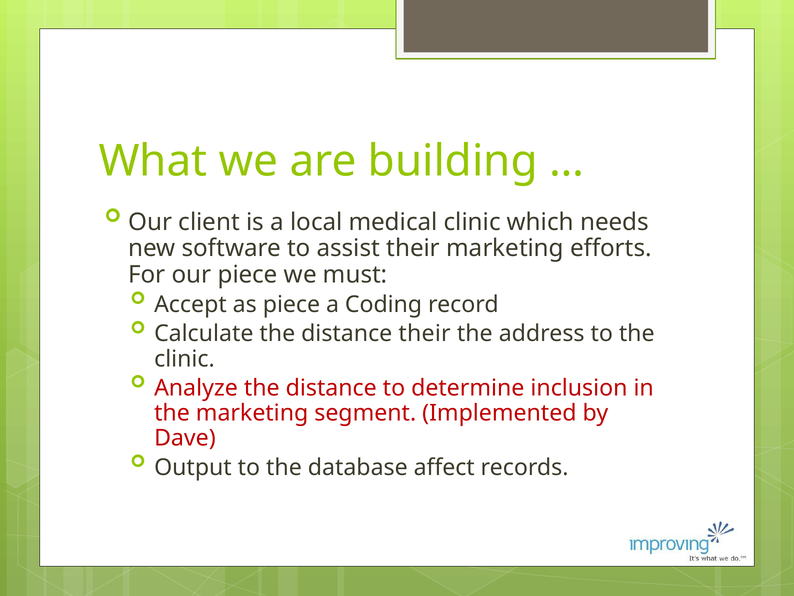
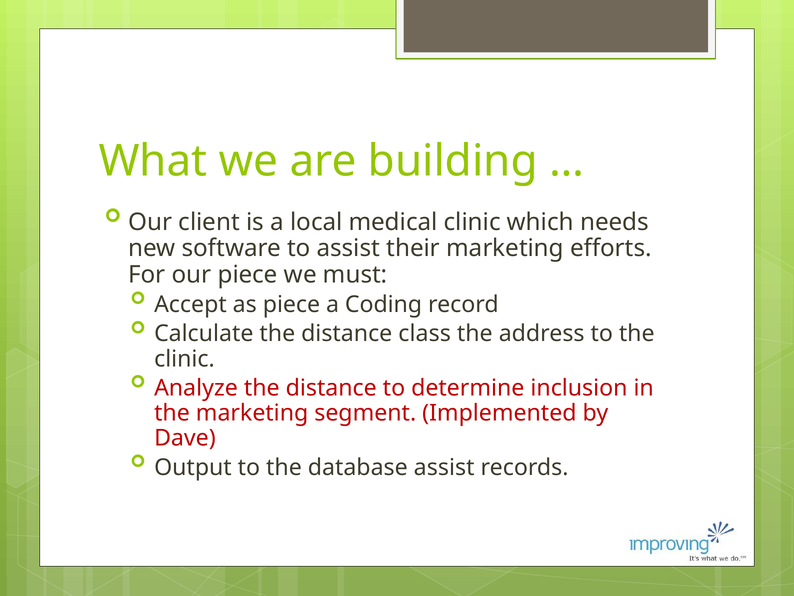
distance their: their -> class (425, 334)
database affect: affect -> assist (444, 467)
